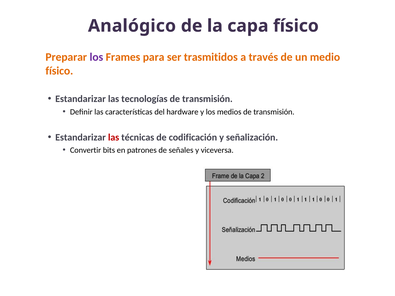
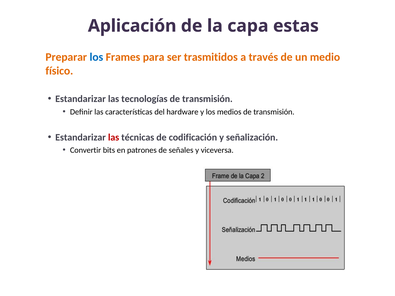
Analógico: Analógico -> Aplicación (132, 26)
capa físico: físico -> estas (296, 26)
los colour: purple -> blue (96, 57)
